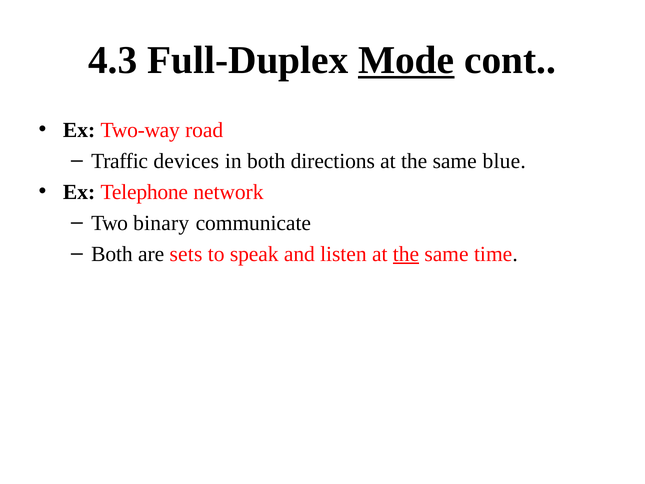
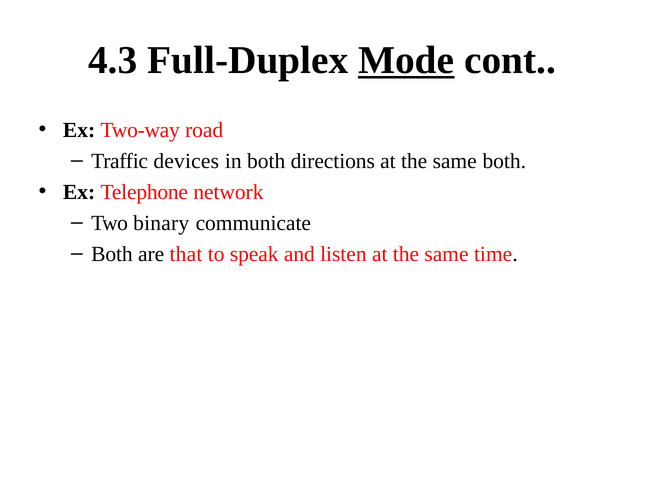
same blue: blue -> both (504, 161)
sets: sets -> that (186, 254)
the underline: present -> none (406, 254)
